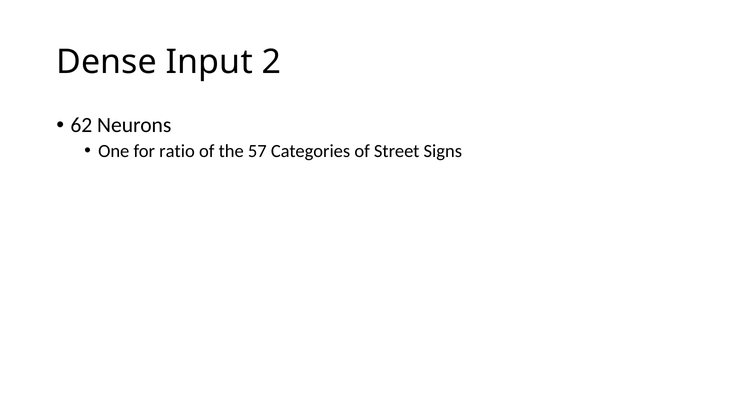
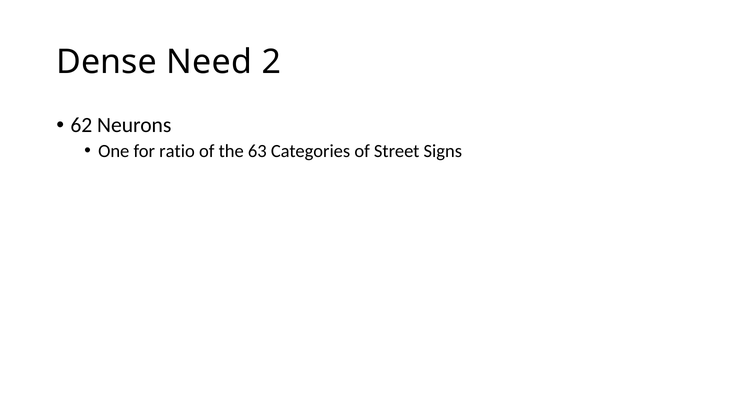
Input: Input -> Need (209, 62)
57: 57 -> 63 (257, 151)
